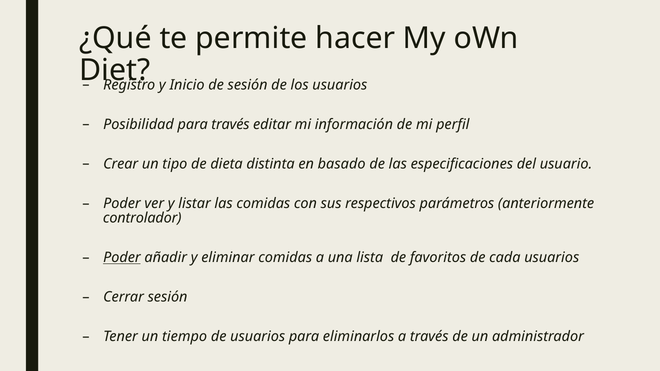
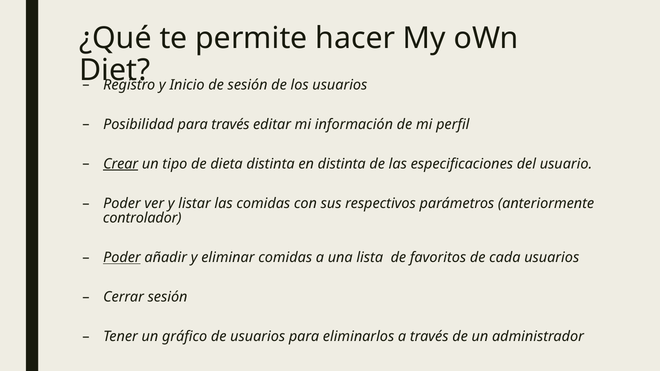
Crear underline: none -> present (121, 164)
en basado: basado -> distinta (342, 164)
tiempo: tiempo -> gráfico (185, 337)
